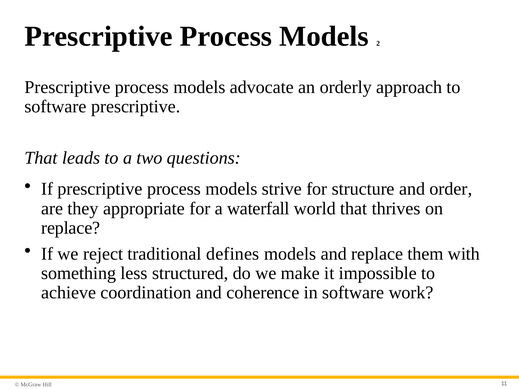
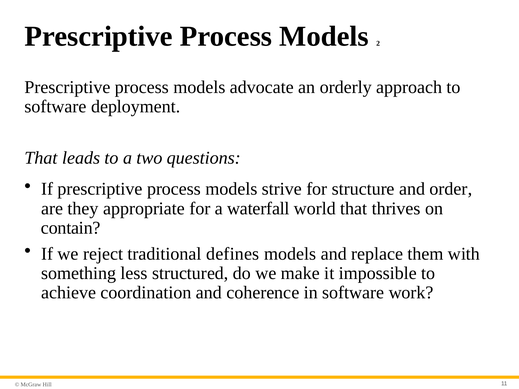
software prescriptive: prescriptive -> deployment (136, 107)
replace: replace -> contain (71, 228)
